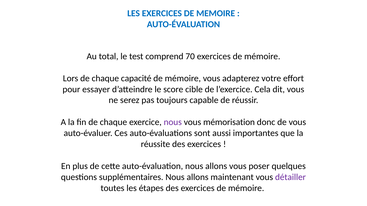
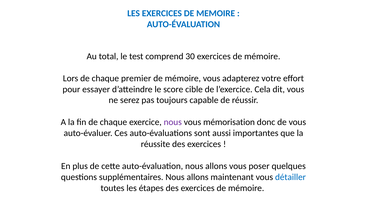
70: 70 -> 30 (190, 56)
capacité: capacité -> premier (136, 78)
détailler colour: purple -> blue (291, 177)
